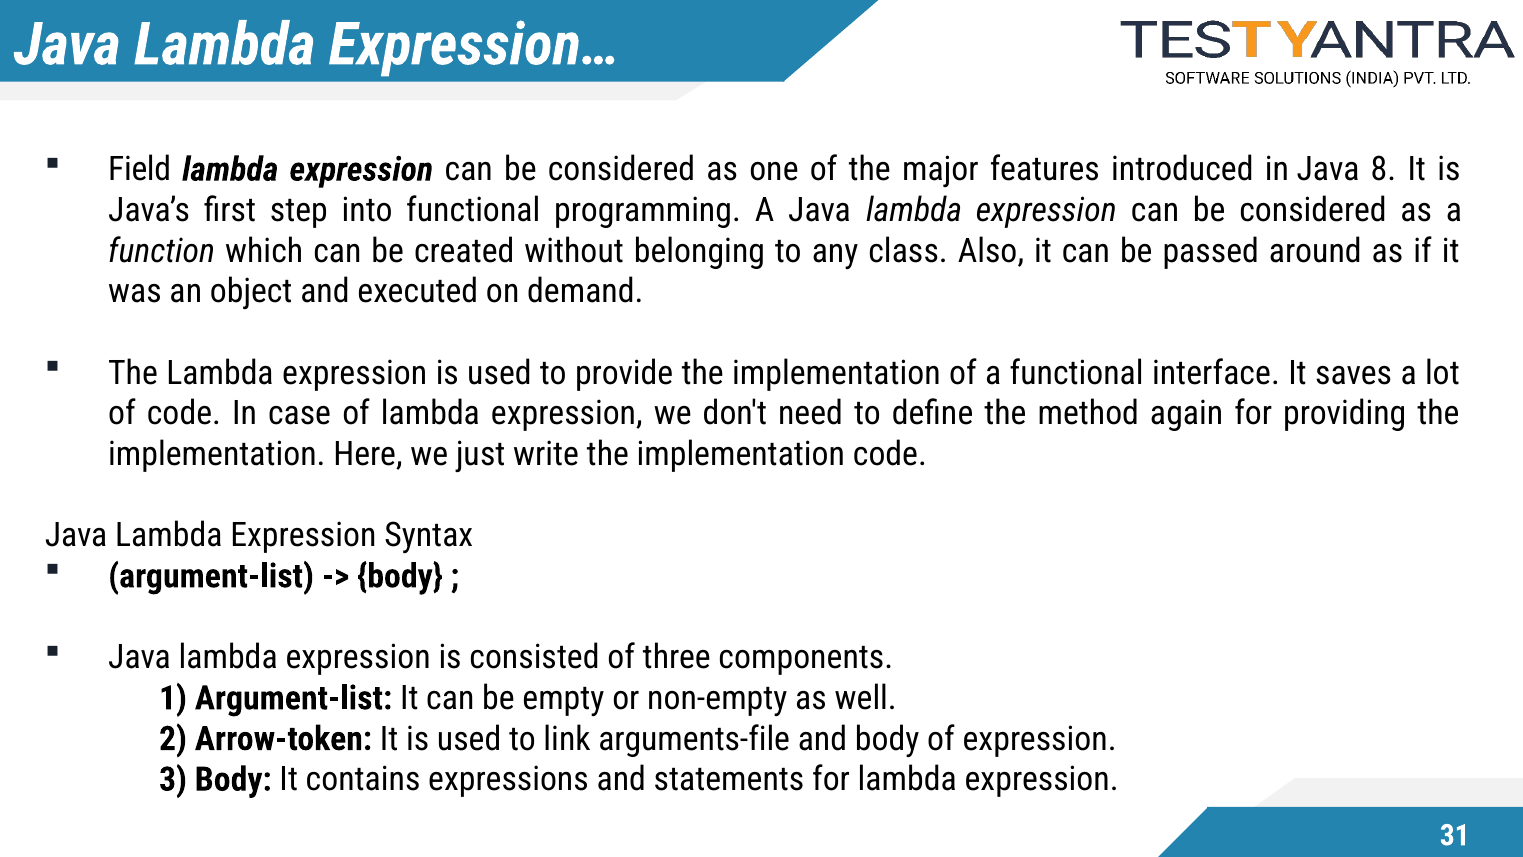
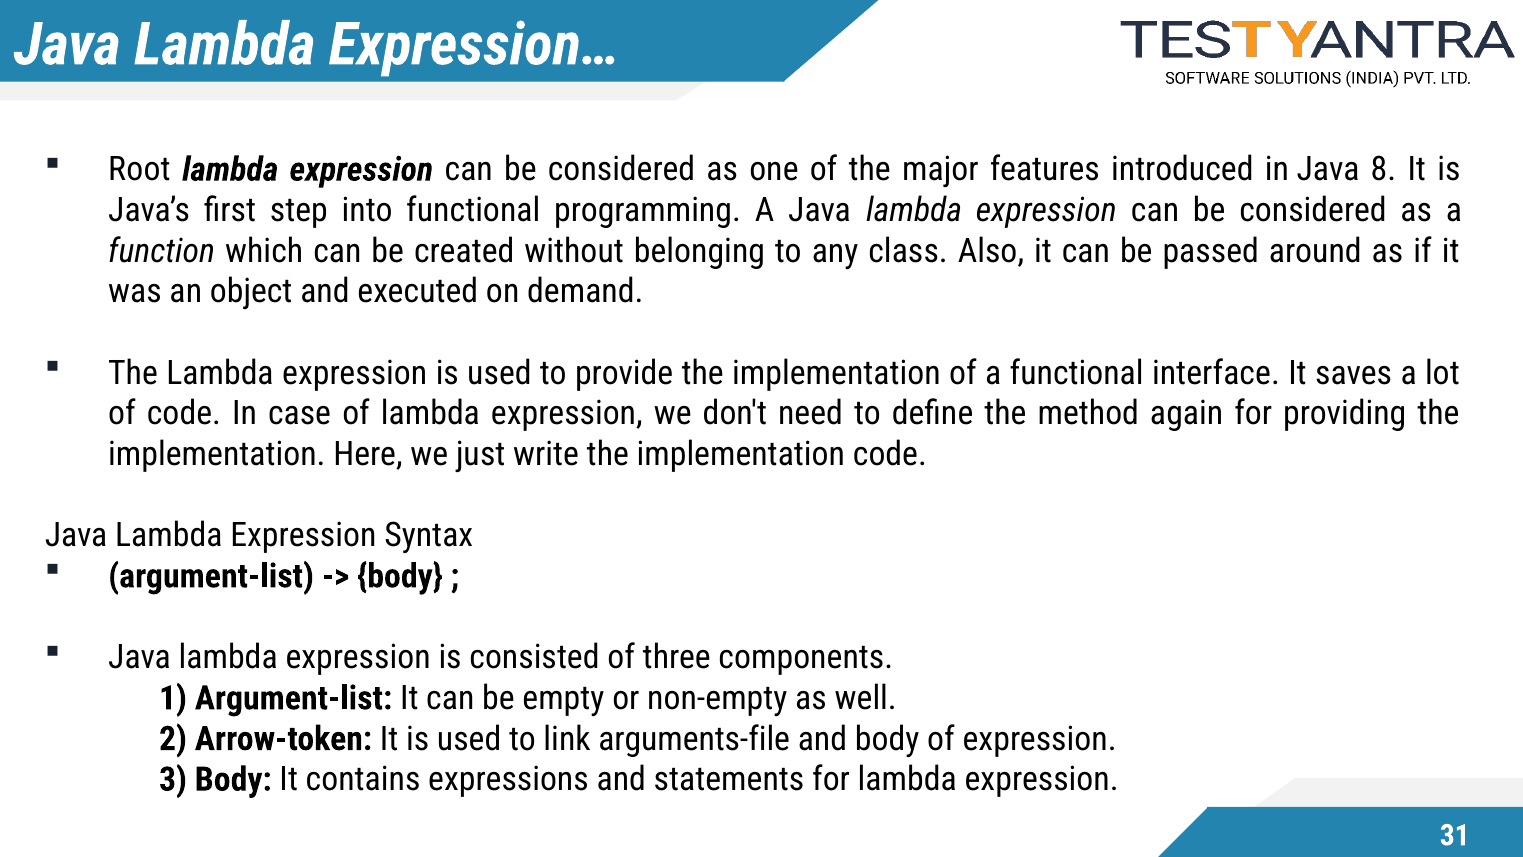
Field: Field -> Root (139, 169)
